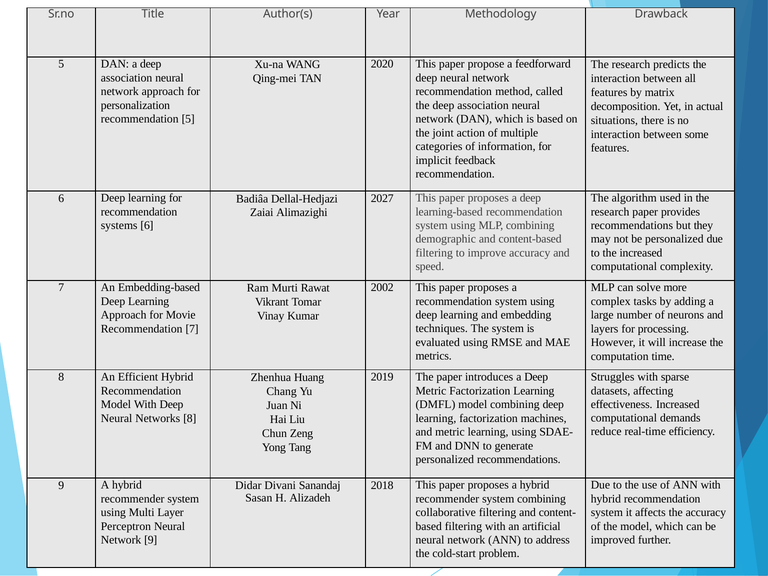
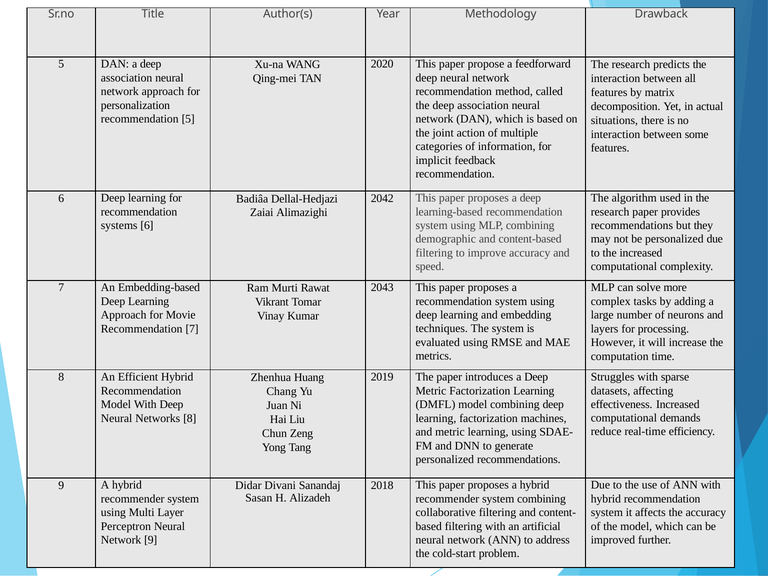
2027: 2027 -> 2042 (382, 198)
2002: 2002 -> 2043 (382, 288)
